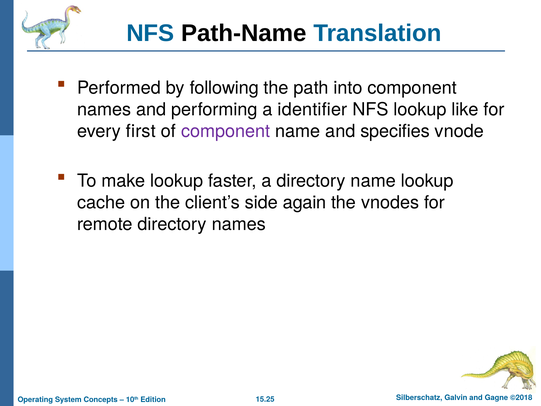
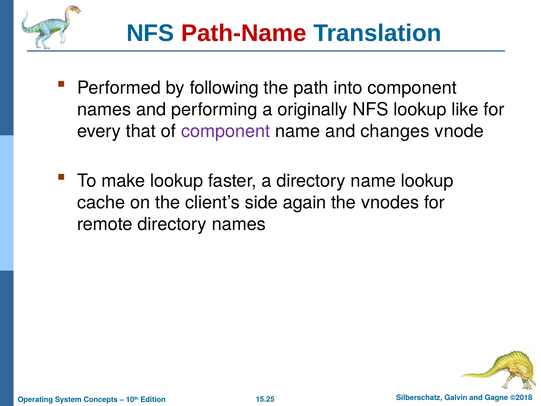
Path-Name colour: black -> red (244, 33)
identifier: identifier -> originally (313, 109)
first: first -> that (141, 131)
specifies: specifies -> changes (395, 131)
